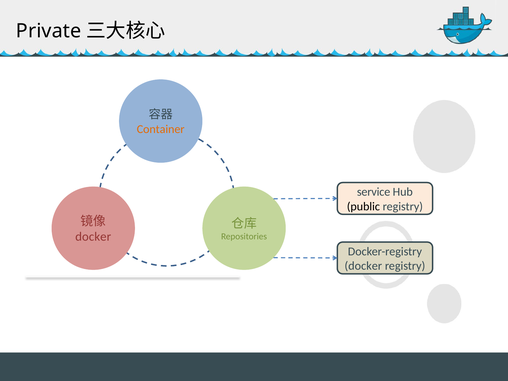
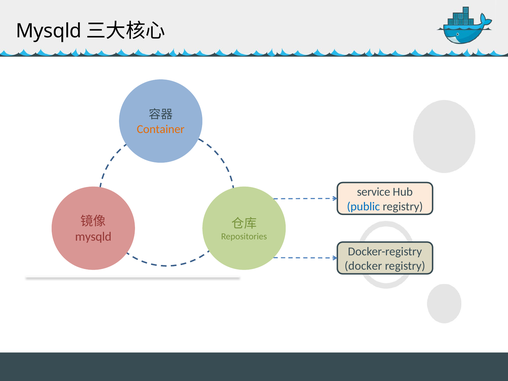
Private: Private -> Mysqld (49, 31)
public colour: black -> blue (363, 206)
docker: docker -> mysqld (93, 237)
